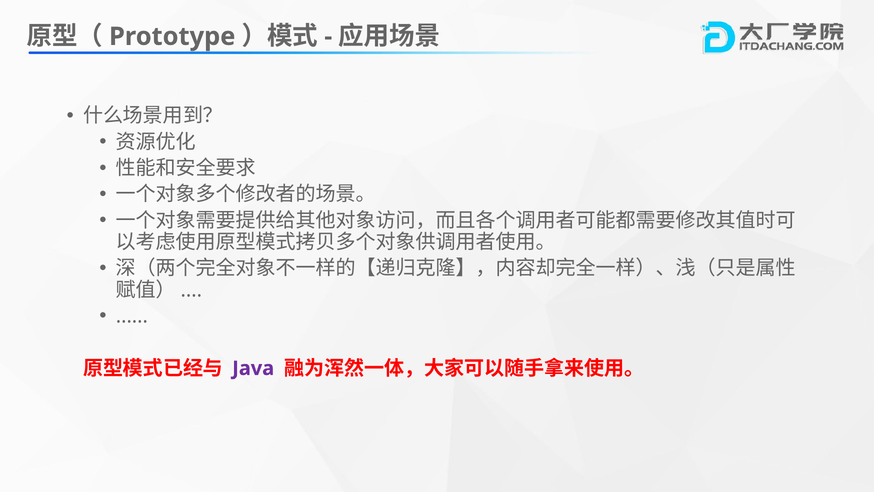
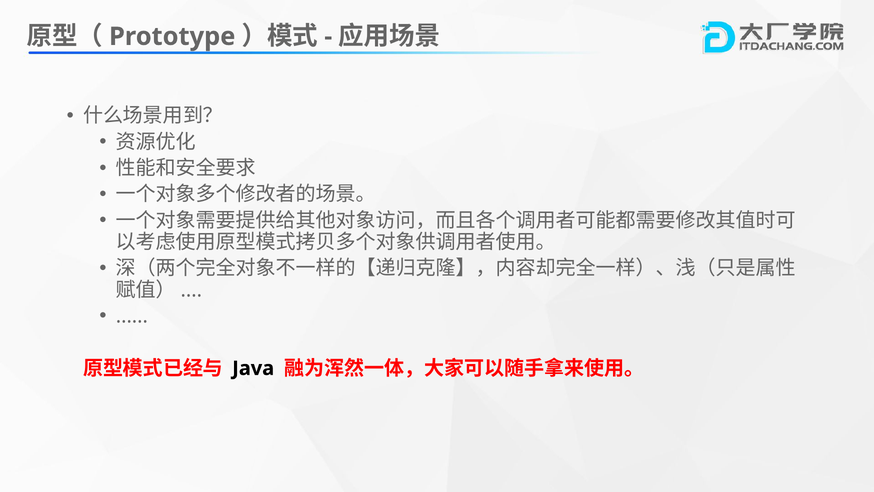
Java colour: purple -> black (253, 368)
